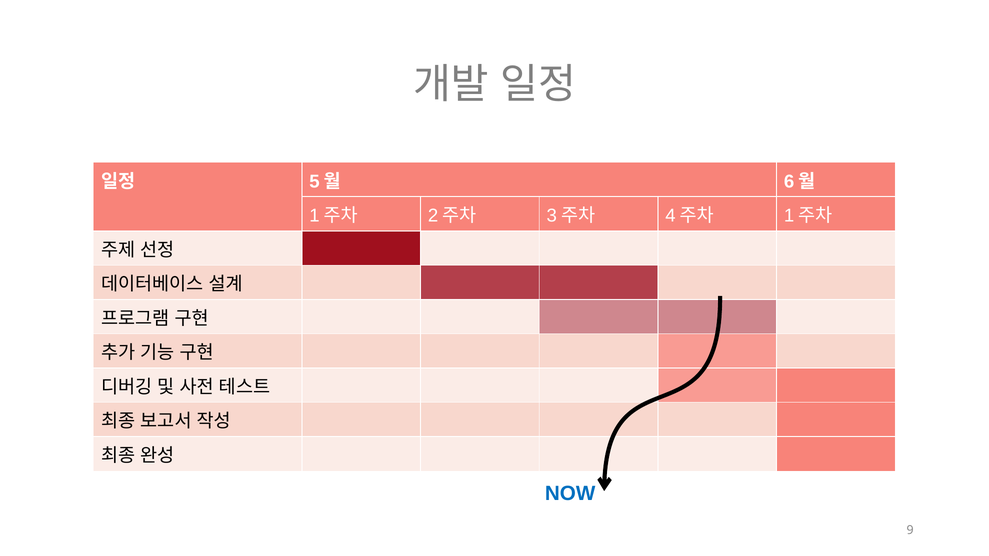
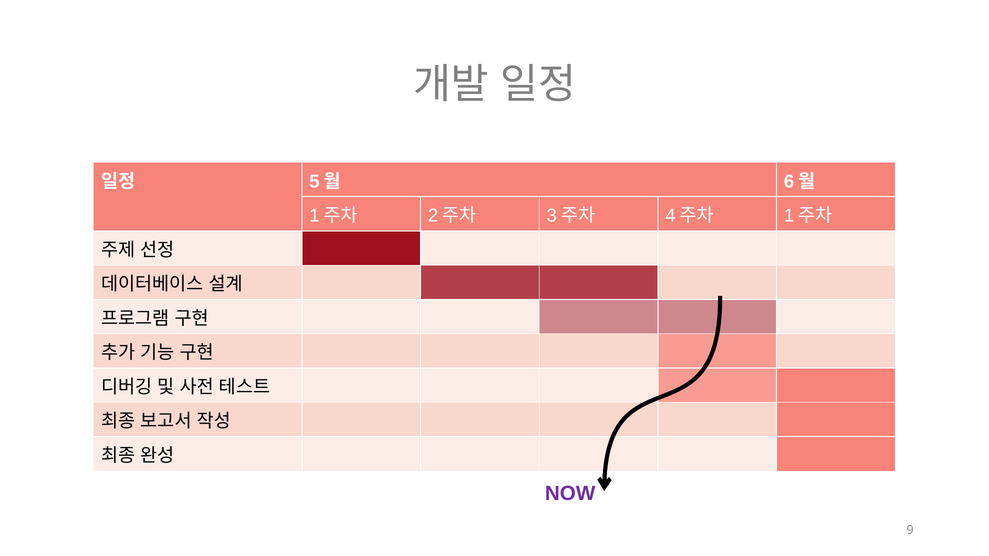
NOW colour: blue -> purple (570, 494)
